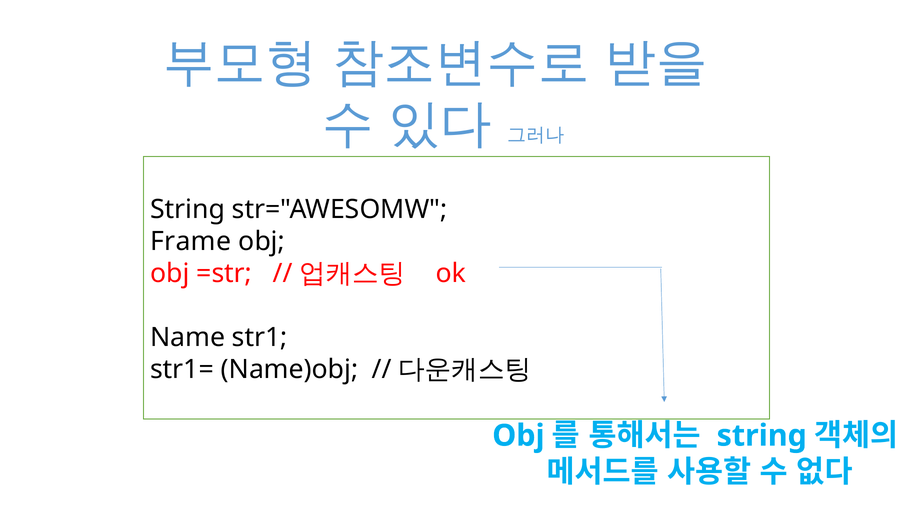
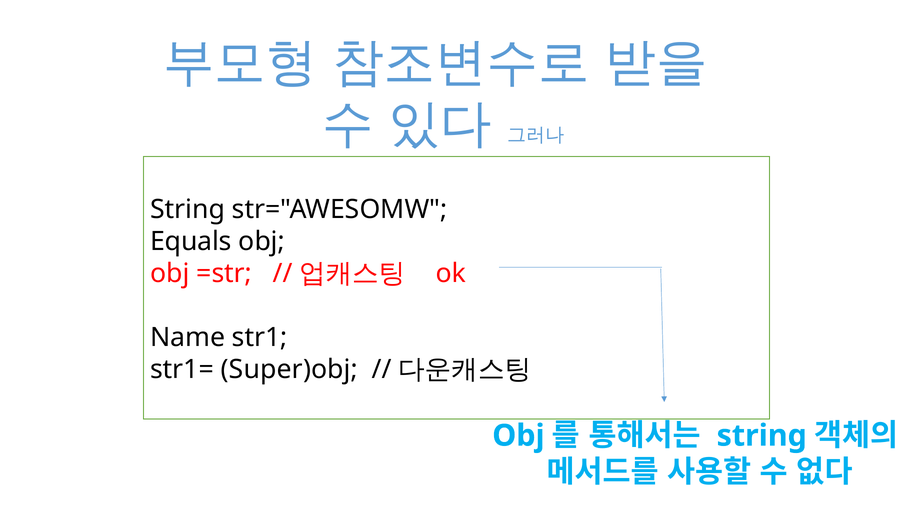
Frame: Frame -> Equals (191, 242)
Name)obj: Name)obj -> Super)obj (289, 370)
